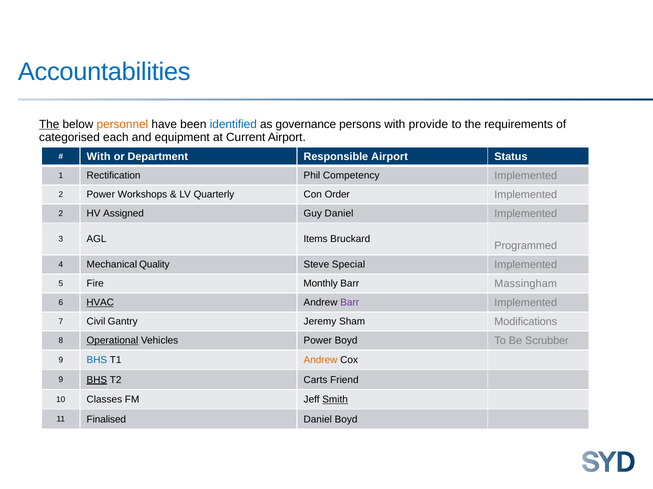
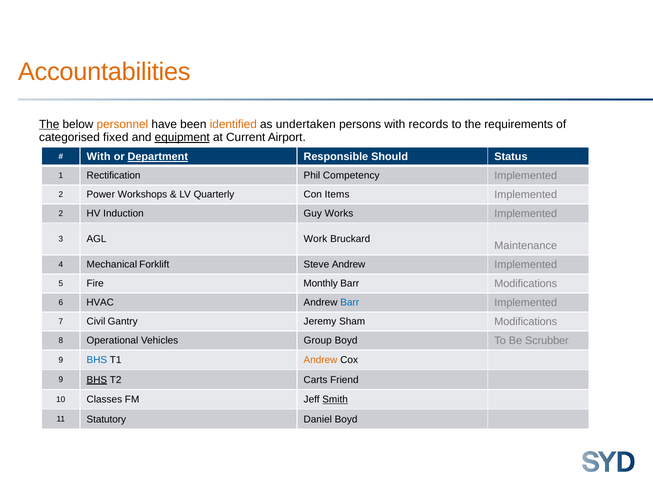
Accountabilities colour: blue -> orange (104, 72)
identified colour: blue -> orange (233, 124)
governance: governance -> undertaken (306, 124)
provide: provide -> records (428, 124)
each: each -> fixed (116, 138)
equipment underline: none -> present (182, 138)
Department underline: none -> present (158, 157)
Responsible Airport: Airport -> Should (390, 157)
Order: Order -> Items (337, 195)
Assigned: Assigned -> Induction (124, 214)
Guy Daniel: Daniel -> Works (339, 214)
Items: Items -> Work (315, 239)
Programmed: Programmed -> Maintenance (526, 246)
Quality: Quality -> Forklift (154, 265)
Steve Special: Special -> Andrew (349, 265)
Barr Massingham: Massingham -> Modifications (526, 284)
HVAC underline: present -> none (100, 303)
Barr colour: purple -> blue (350, 303)
Operational underline: present -> none (112, 341)
Vehicles Power: Power -> Group (318, 341)
Finalised: Finalised -> Statutory (106, 420)
